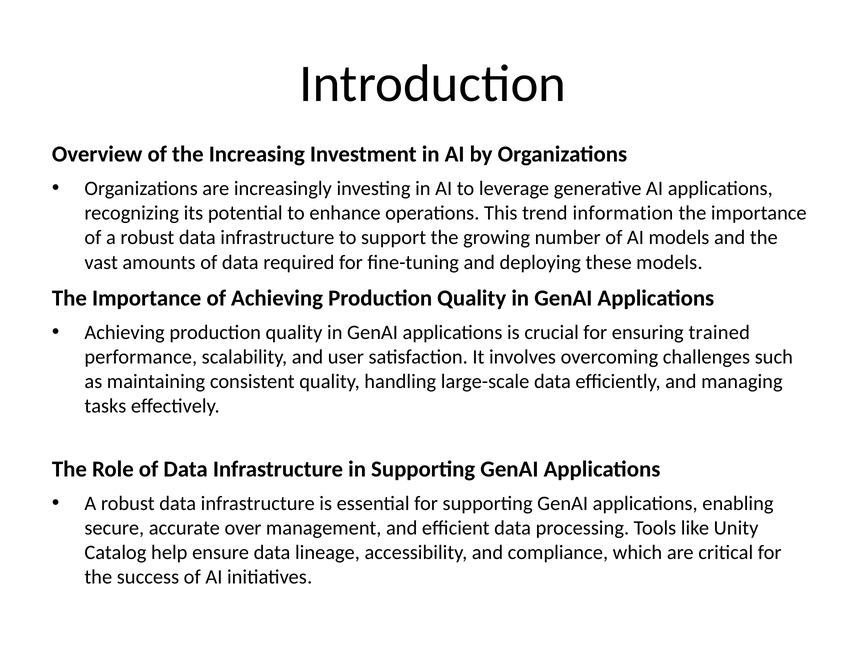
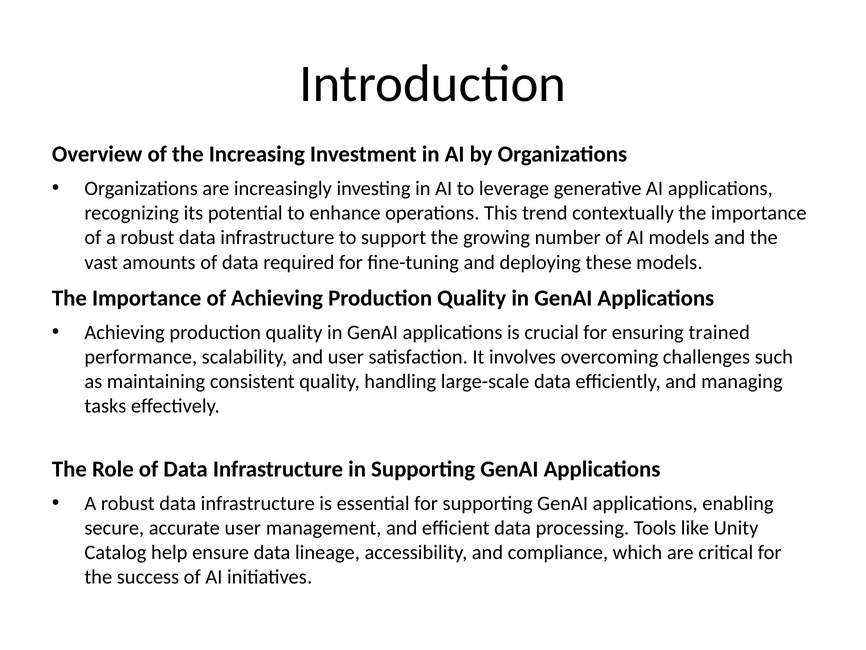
information: information -> contextually (623, 213)
accurate over: over -> user (243, 528)
